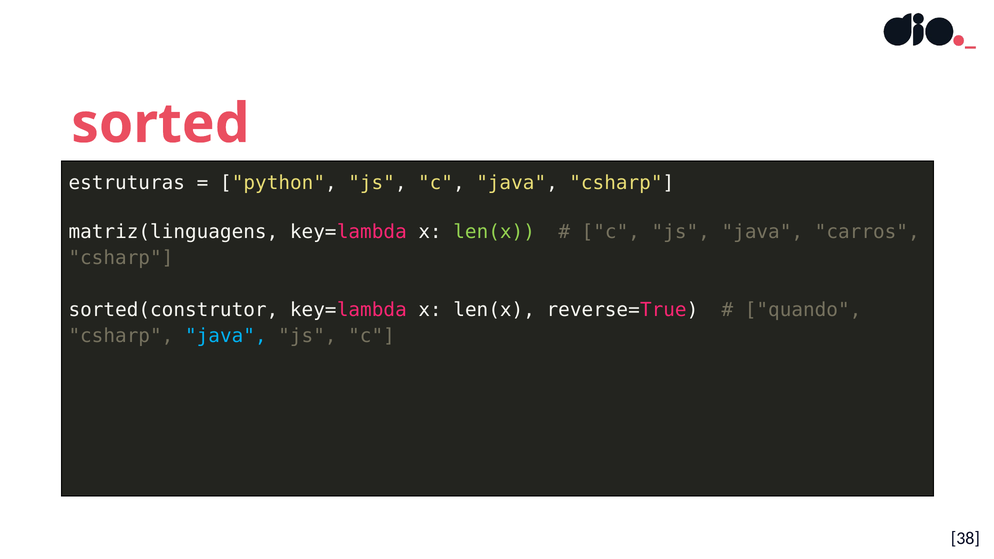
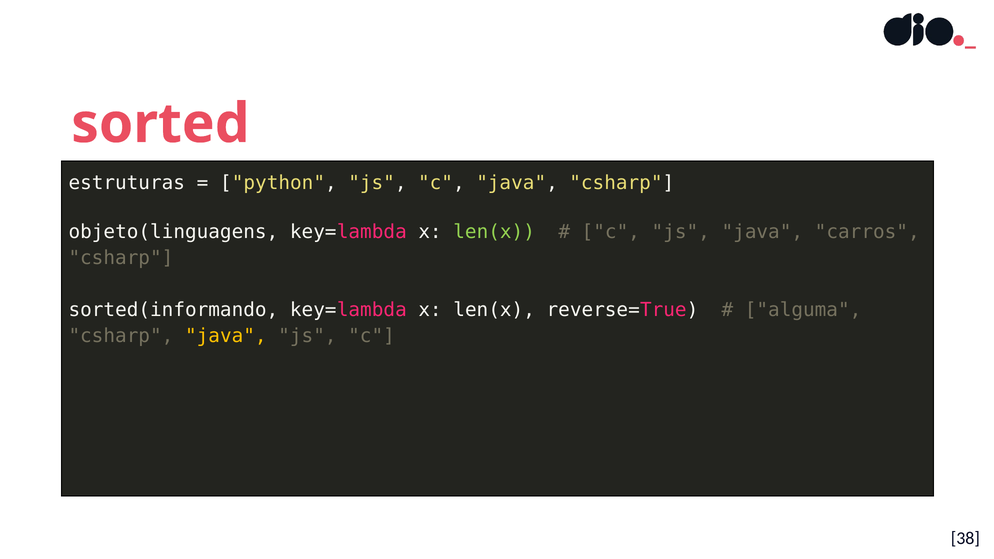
matriz(linguagens: matriz(linguagens -> objeto(linguagens (173, 232)
sorted(construtor: sorted(construtor -> sorted(informando (173, 310)
quando: quando -> alguma (803, 310)
java colour: light blue -> yellow (226, 336)
